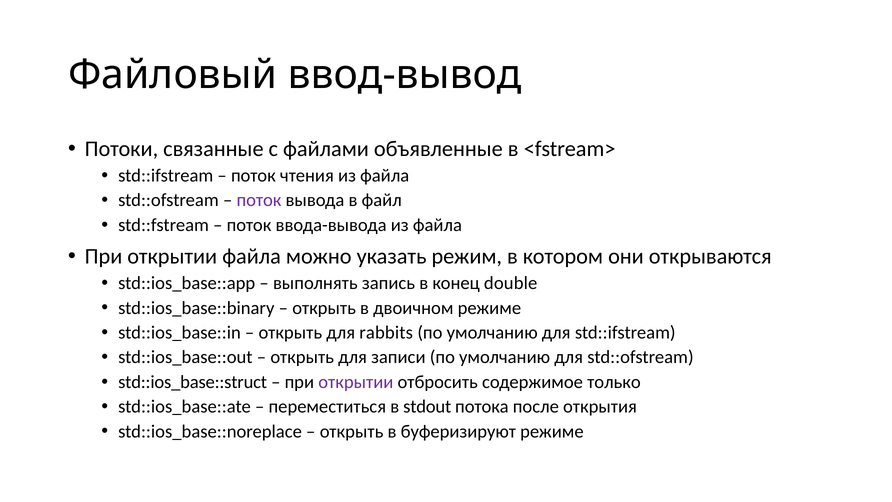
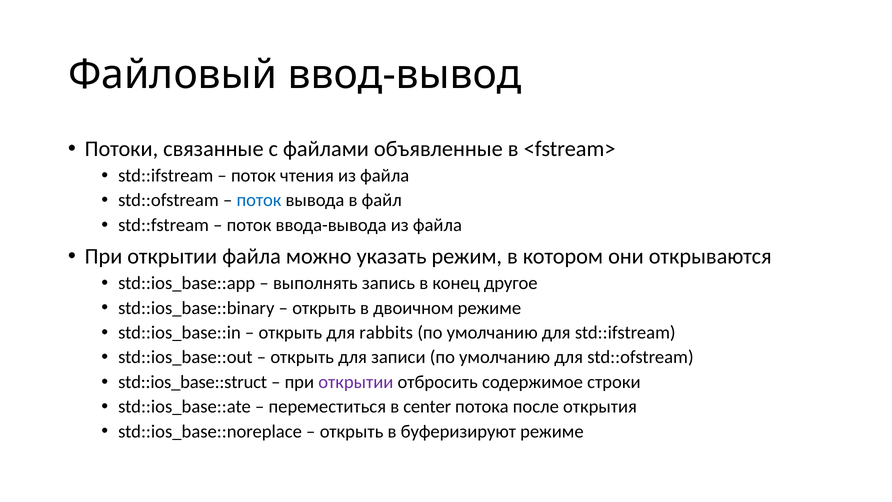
поток colour: purple -> blue (259, 200)
double: double -> другое (511, 283)
только: только -> строки (614, 382)
stdout: stdout -> center (427, 407)
